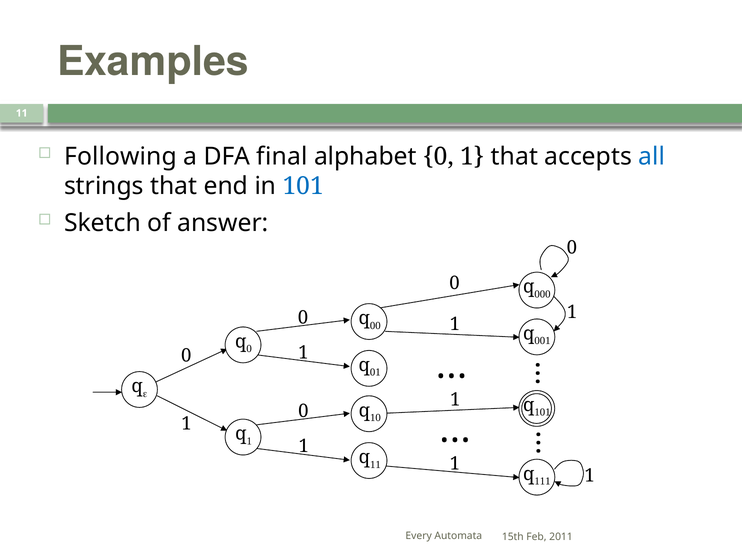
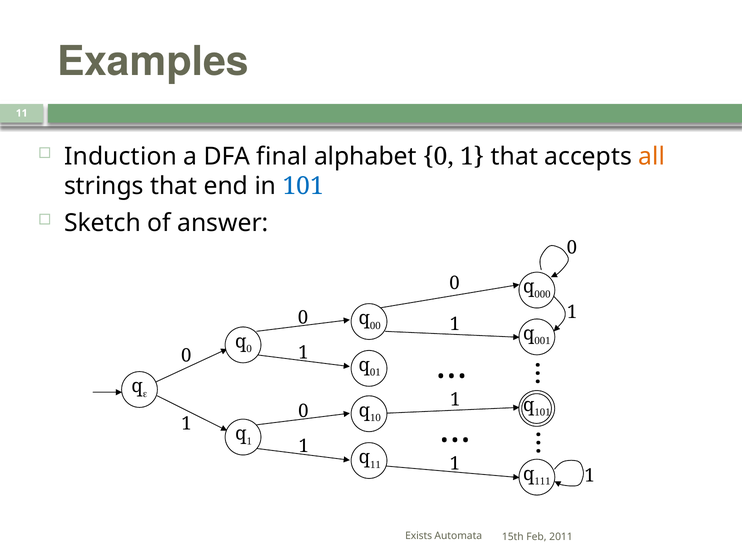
Following: Following -> Induction (121, 156)
all colour: blue -> orange (652, 156)
Every: Every -> Exists (419, 535)
